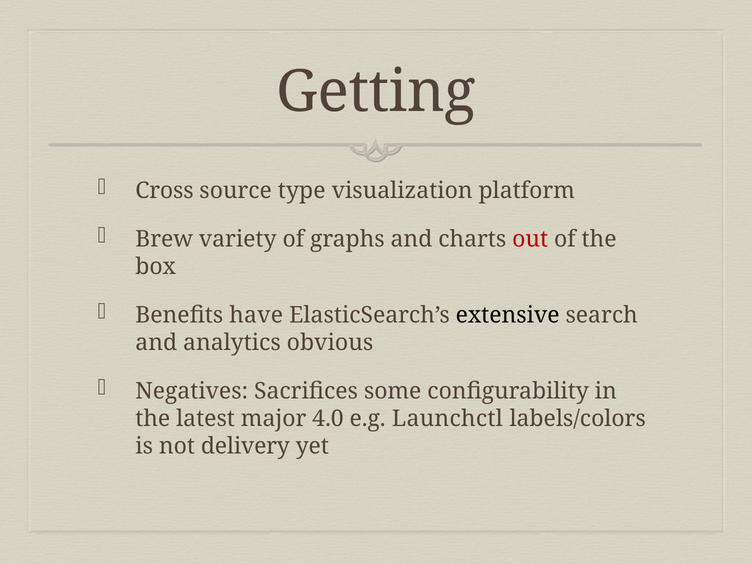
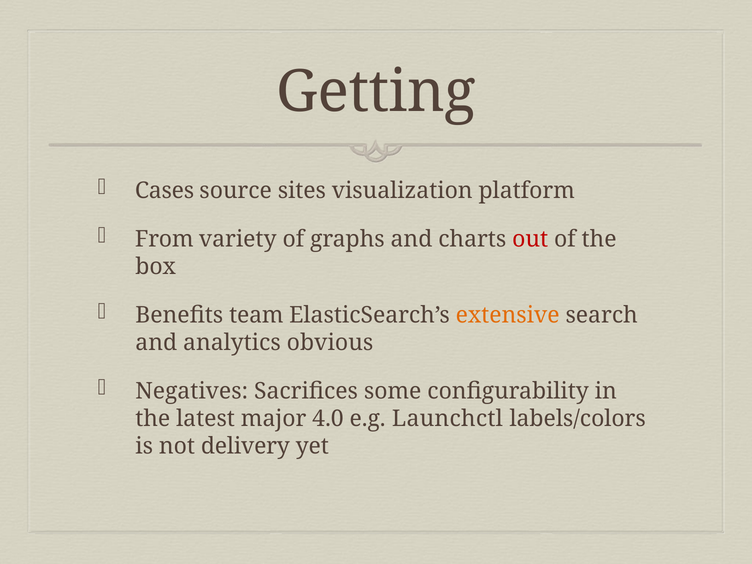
Cross: Cross -> Cases (165, 191)
type: type -> sites (302, 191)
Brew: Brew -> From (164, 239)
have: have -> team (256, 315)
extensive colour: black -> orange (508, 315)
